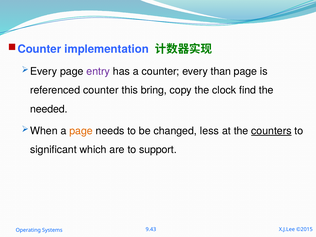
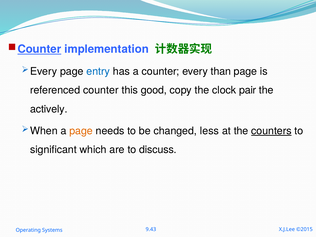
Counter underline: none -> present (39, 49)
entry colour: purple -> blue (98, 71)
bring: bring -> good (154, 90)
find: find -> pair (248, 90)
needed: needed -> actively (49, 109)
support: support -> discuss (158, 150)
